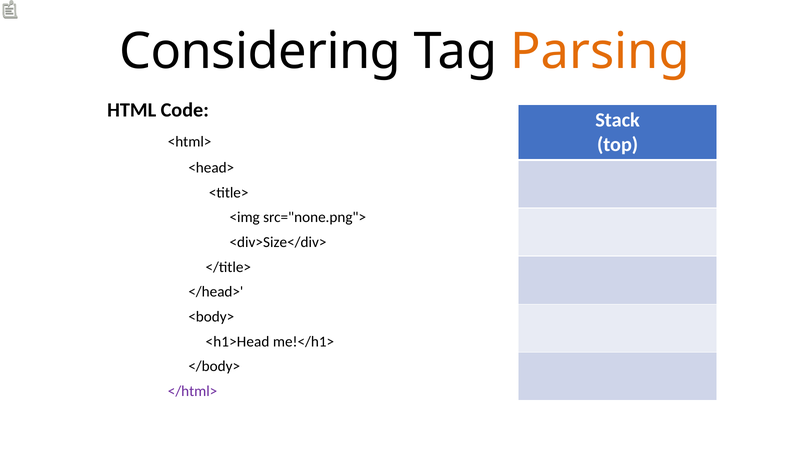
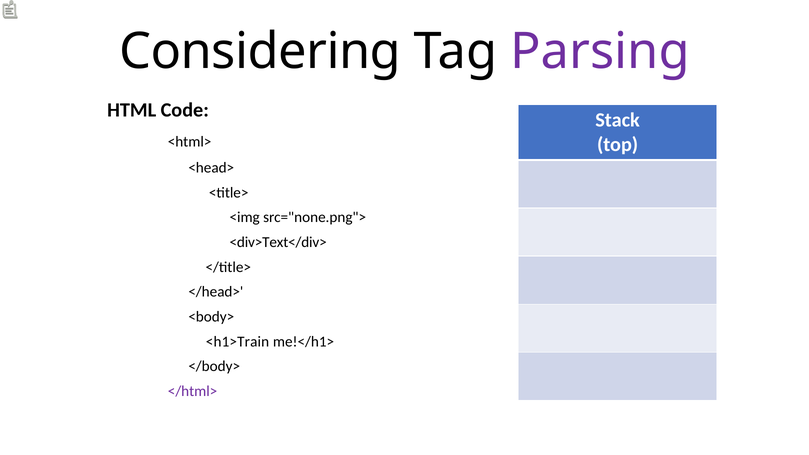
Parsing colour: orange -> purple (600, 51)
<div>Size</div>: <div>Size</div> -> <div>Text</div> (278, 242)
<h1>Head: <h1>Head -> <h1>Train (237, 342)
